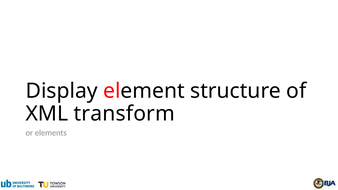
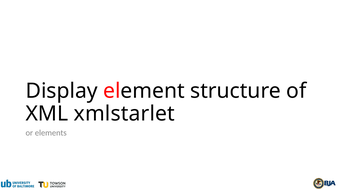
transform: transform -> xmlstarlet (124, 114)
